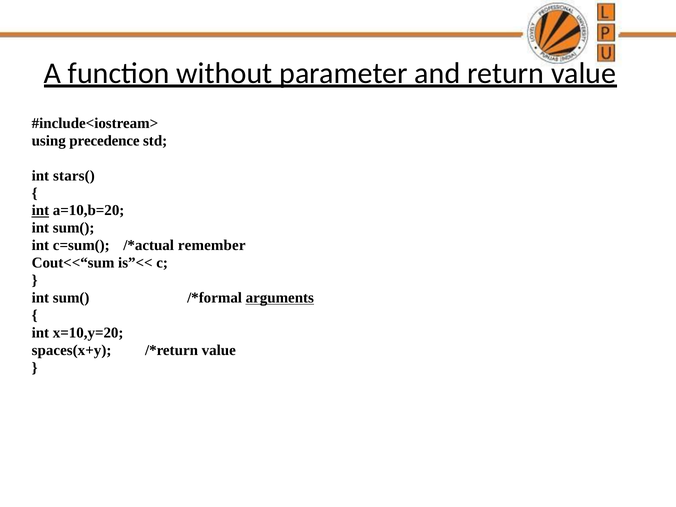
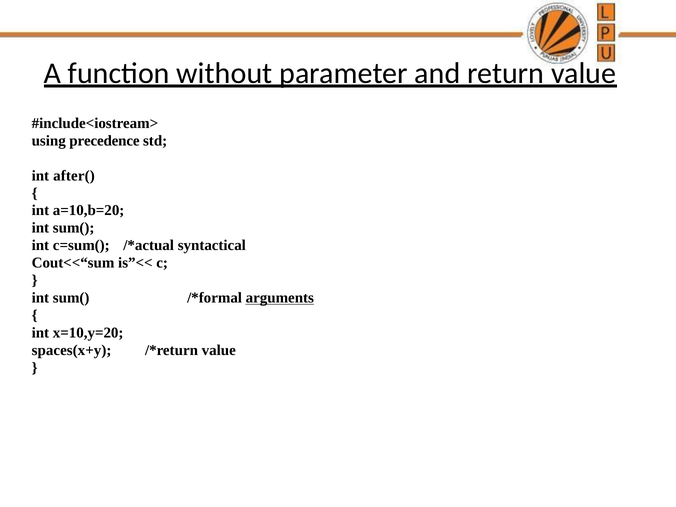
stars(: stars( -> after( (74, 176)
int underline: present -> none (40, 211)
remember: remember -> syntactical (212, 245)
